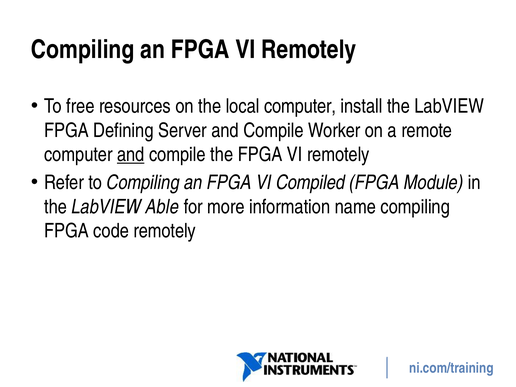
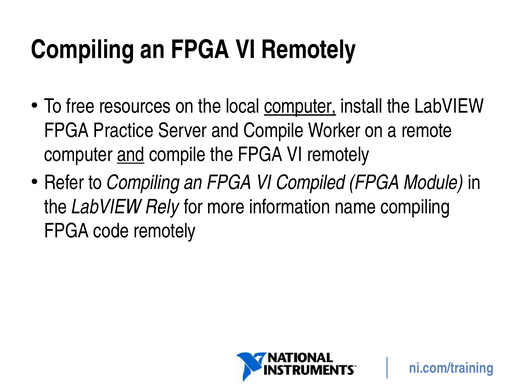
computer underline: none -> present (300, 106)
Defining: Defining -> Practice (123, 130)
Able: Able -> Rely (162, 207)
